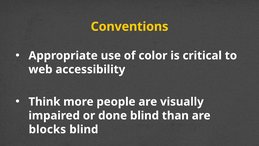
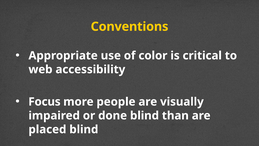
Think: Think -> Focus (44, 102)
blocks: blocks -> placed (47, 129)
